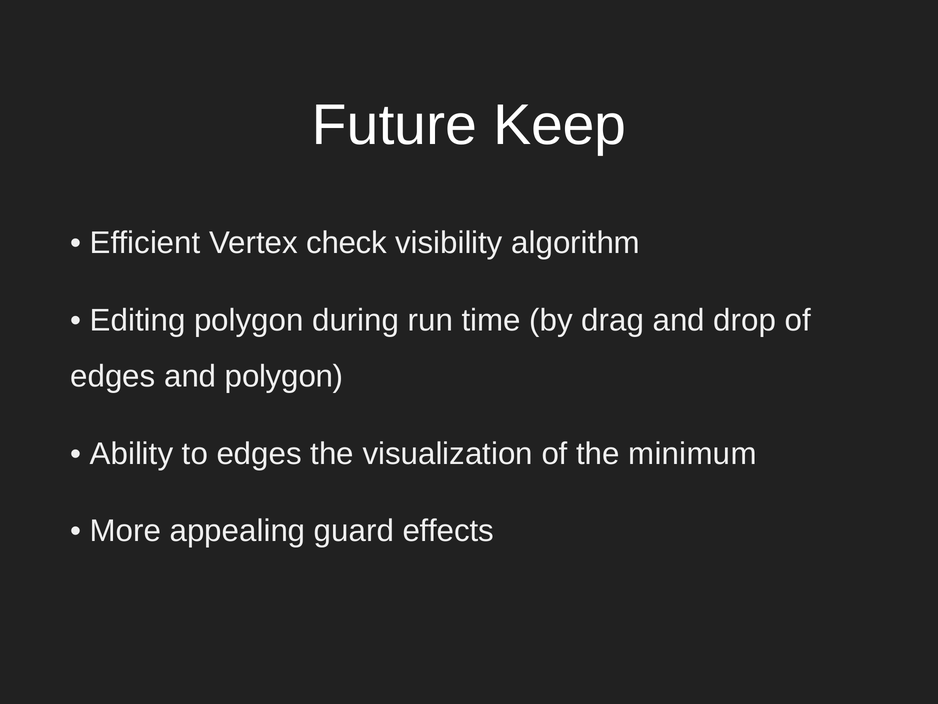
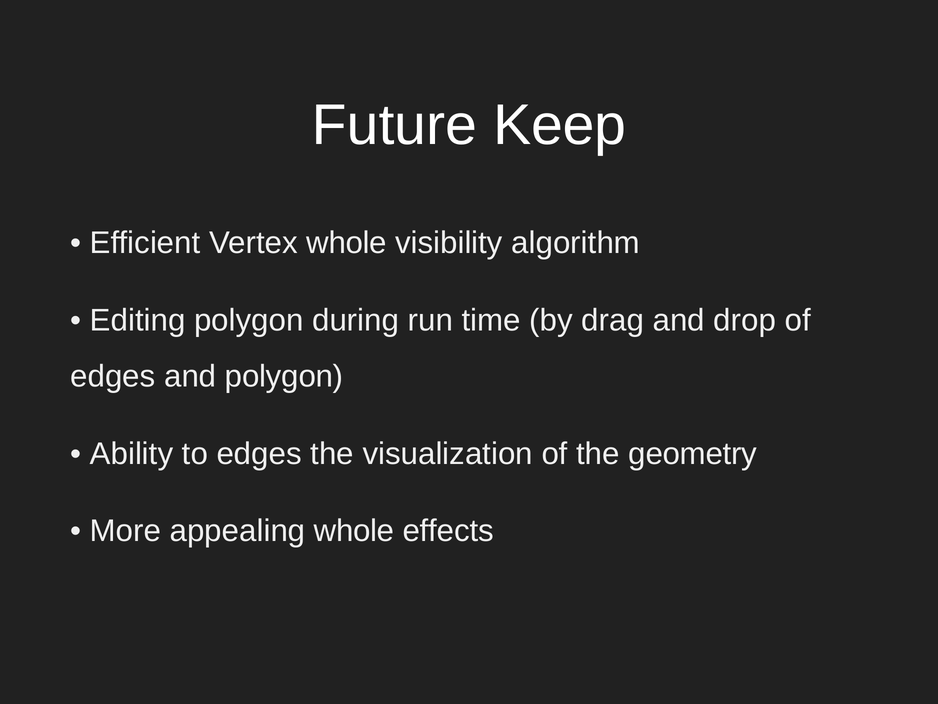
Vertex check: check -> whole (347, 243)
minimum: minimum -> geometry (693, 453)
appealing guard: guard -> whole (354, 531)
